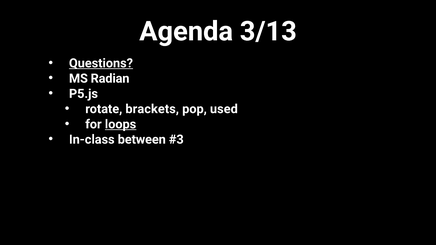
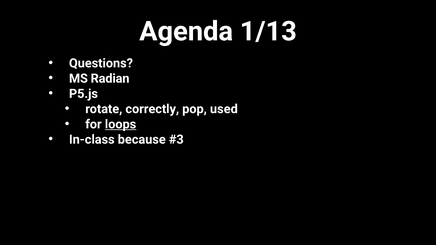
3/13: 3/13 -> 1/13 (268, 31)
Questions underline: present -> none (101, 63)
brackets: brackets -> correctly (152, 109)
between: between -> because (142, 140)
